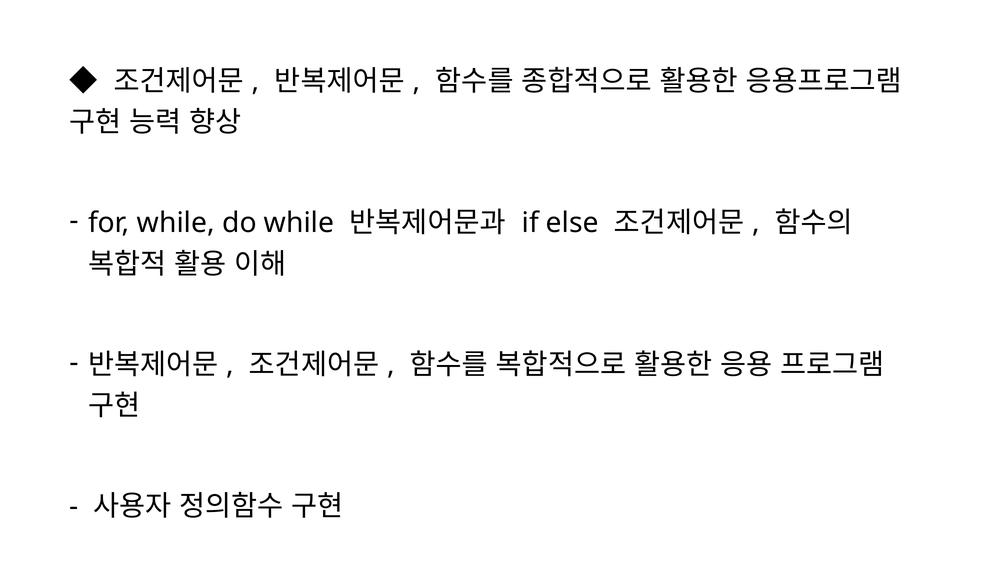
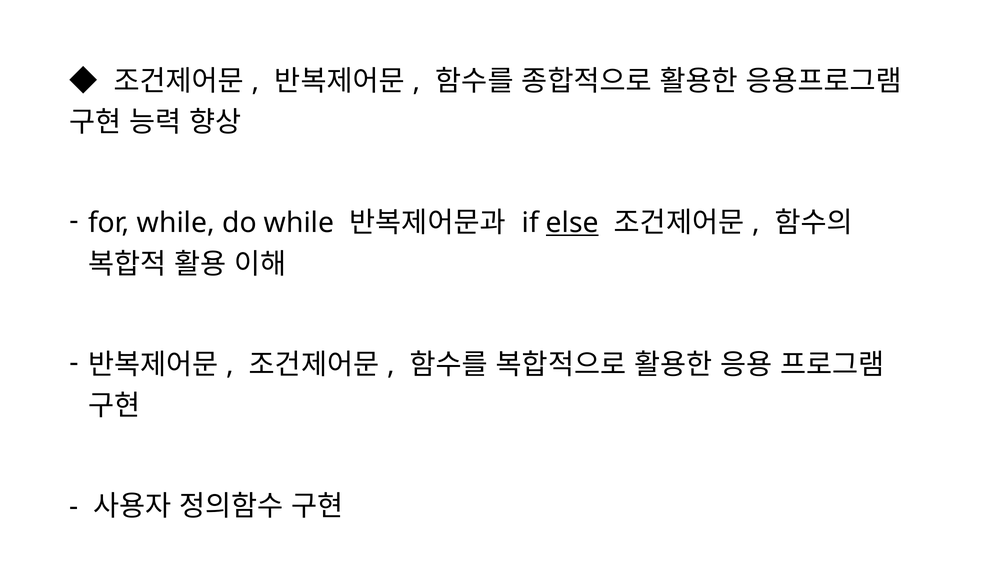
else underline: none -> present (572, 223)
